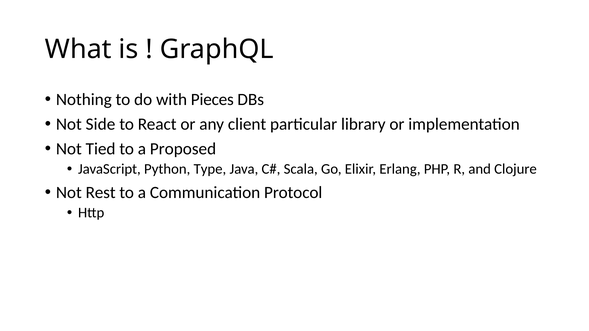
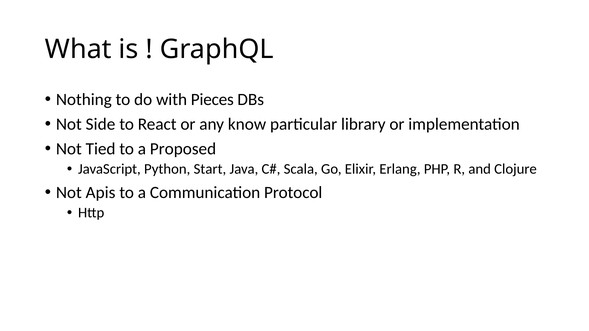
client: client -> know (247, 124)
Type: Type -> Start (210, 169)
Rest: Rest -> Apis (101, 193)
